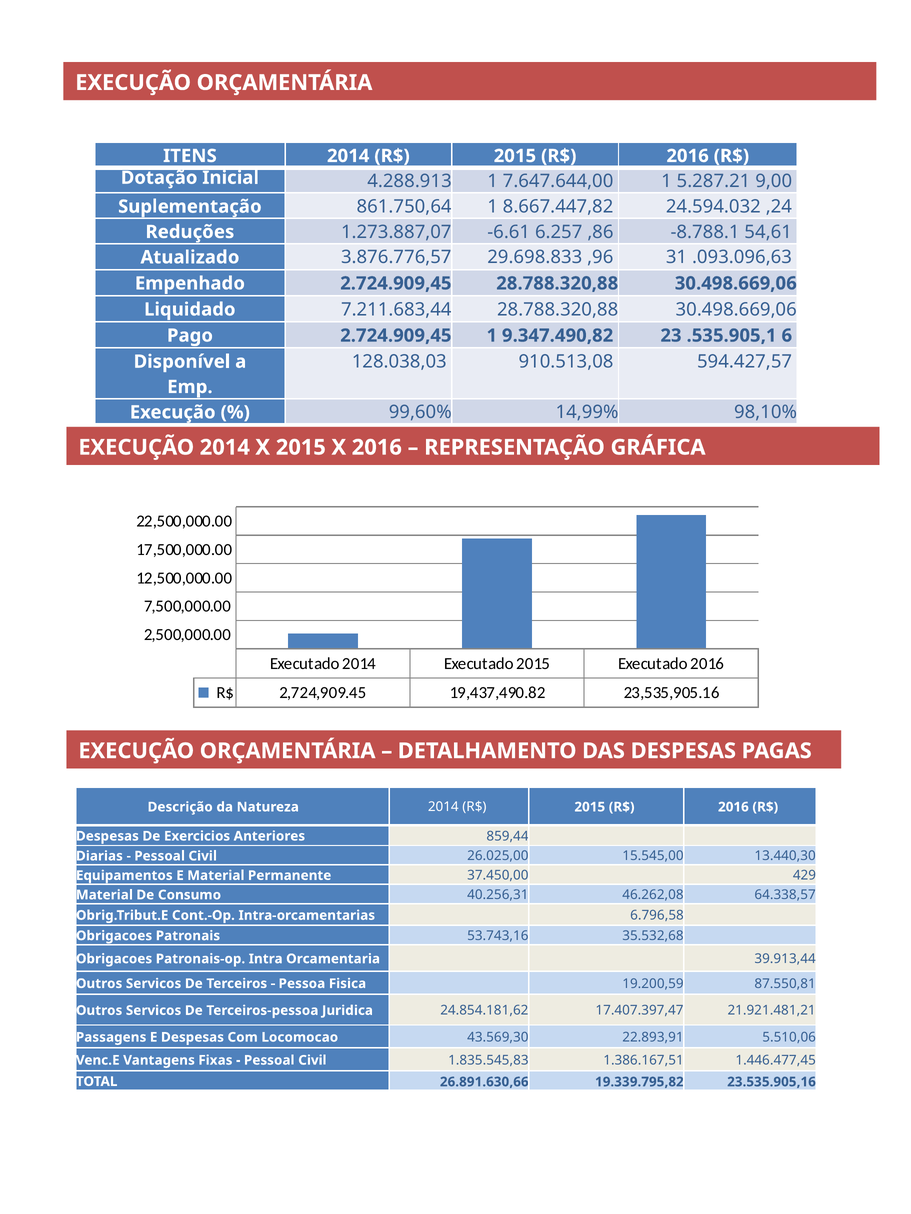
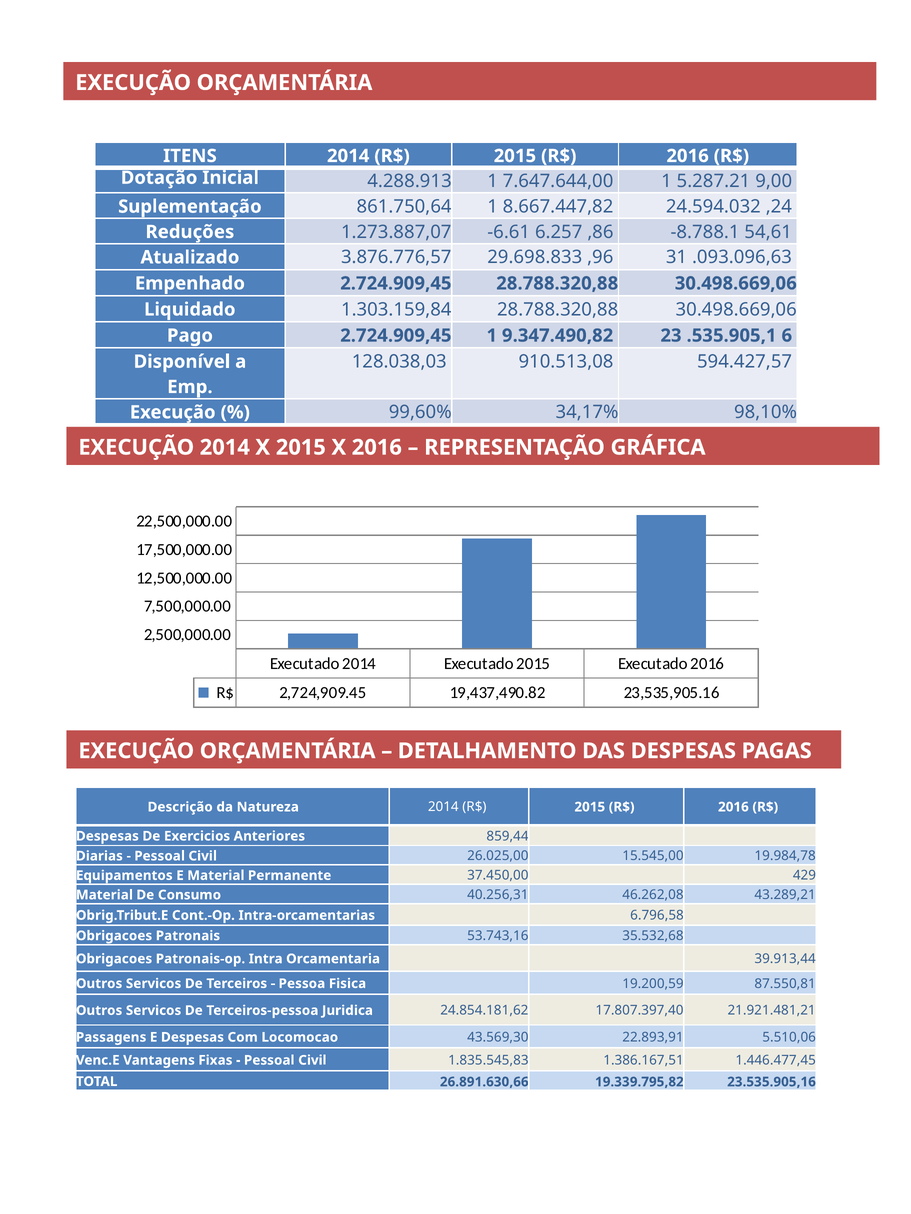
7.211.683,44: 7.211.683,44 -> 1.303.159,84 (396, 310)
14,99%: 14,99% -> 34,17% (587, 413)
13.440,30: 13.440,30 -> 19.984,78 (785, 856)
64.338,57: 64.338,57 -> 43.289,21 (785, 895)
17.407.397,47: 17.407.397,47 -> 17.807.397,40 (639, 1011)
